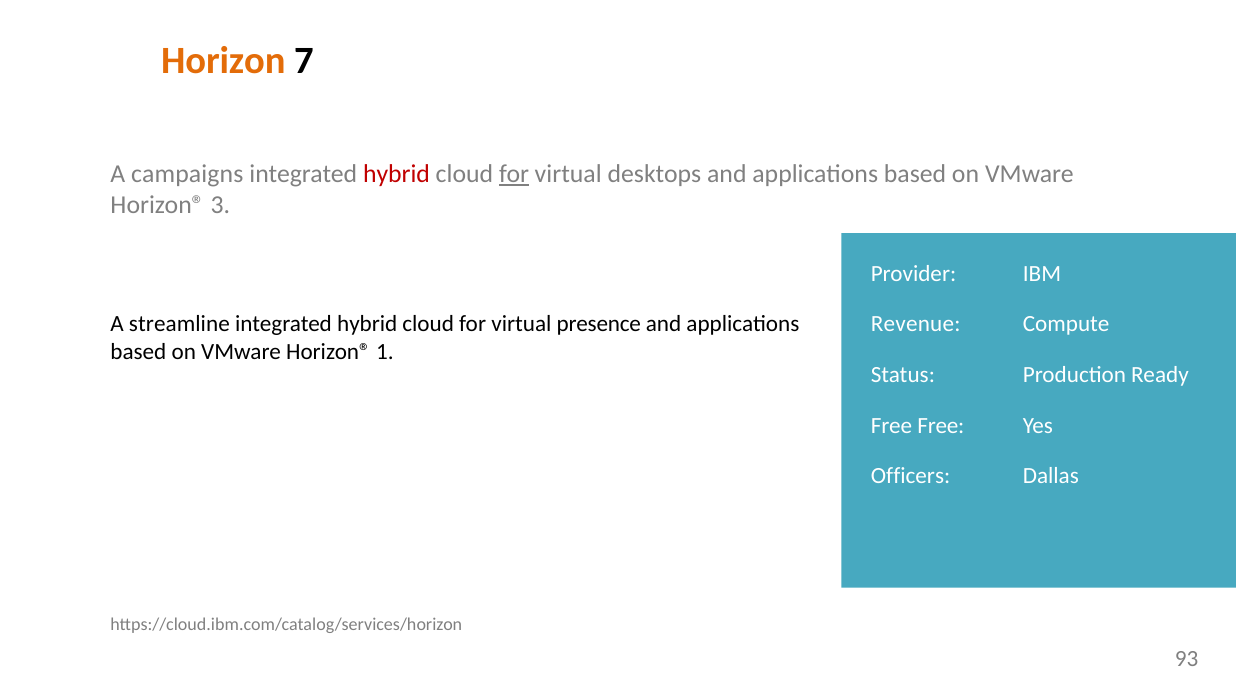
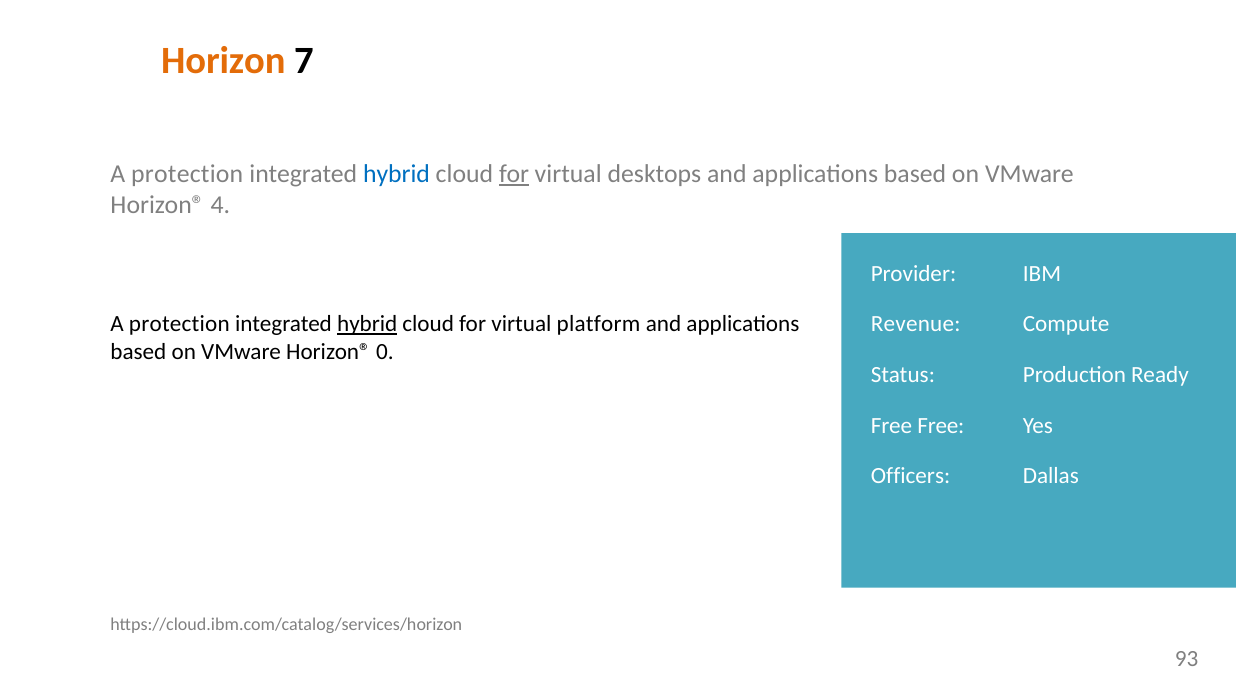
campaigns: campaigns -> protection (187, 174)
hybrid colour: red -> blue (397, 174)
3: 3 -> 4 (220, 205)
streamline: streamline -> protection (179, 324)
hybrid underline: none -> present (367, 324)
presence: presence -> platform (598, 324)
1: 1 -> 0 (385, 352)
